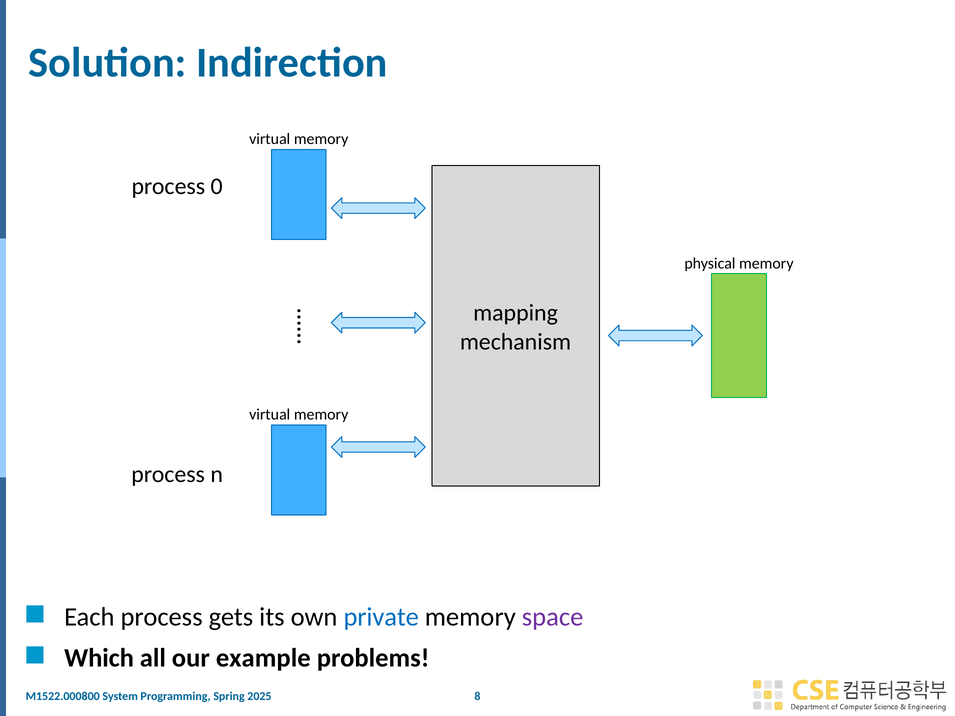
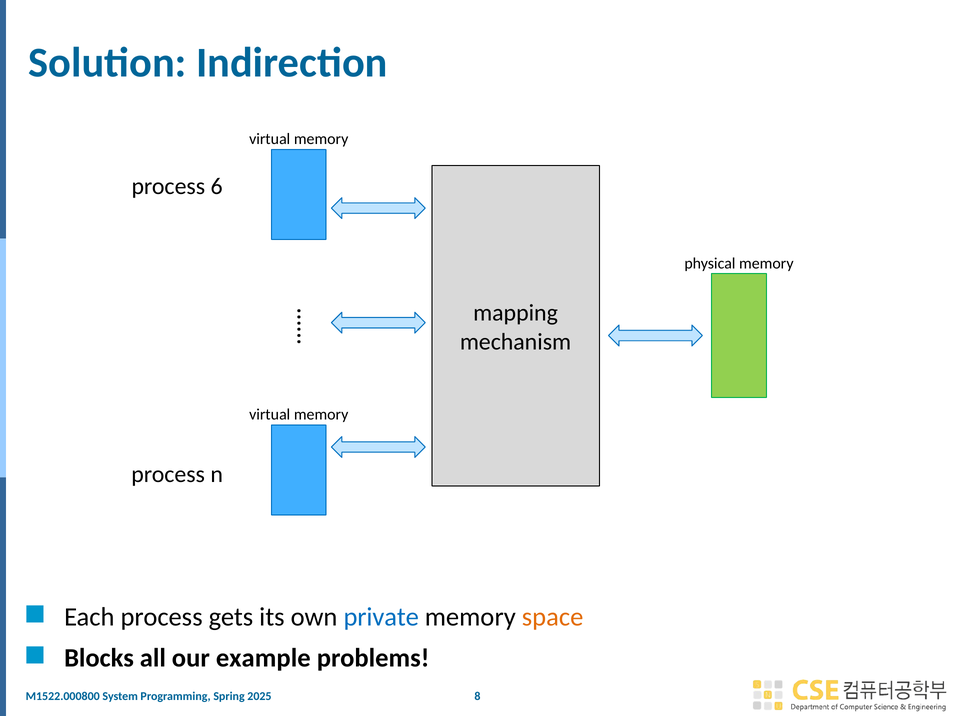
0: 0 -> 6 (217, 186)
space colour: purple -> orange (553, 617)
Which: Which -> Blocks (99, 658)
